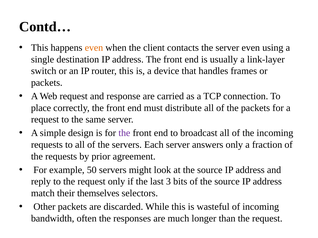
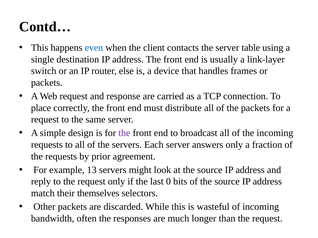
even colour: orange -> blue (94, 48)
server even: even -> table (251, 48)
router this: this -> else (126, 71)
50: 50 -> 13 (92, 170)
3: 3 -> 0 (168, 182)
